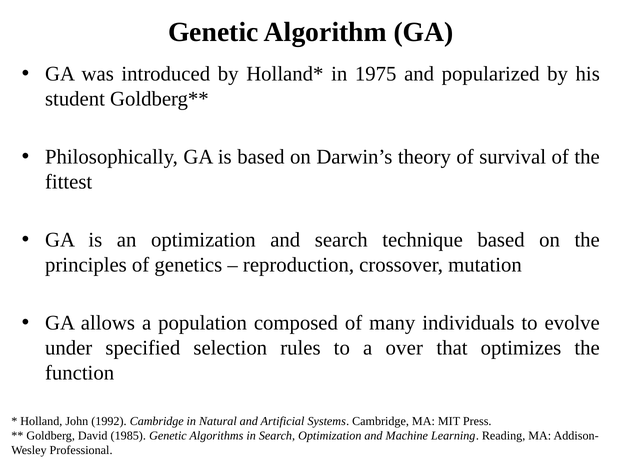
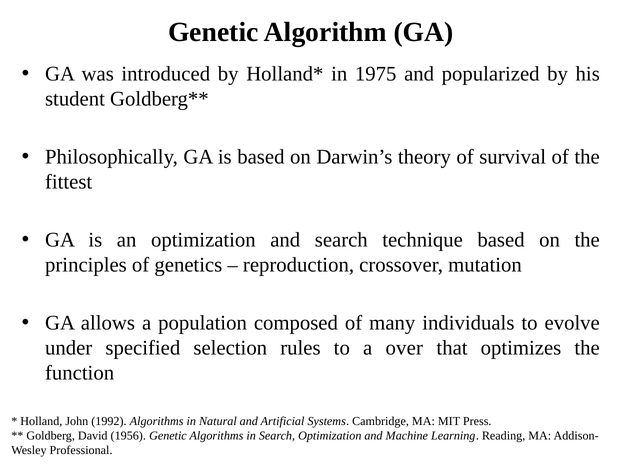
1992 Cambridge: Cambridge -> Algorithms (157, 421)
1985: 1985 -> 1956 (128, 435)
